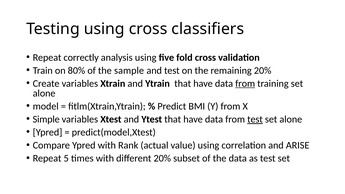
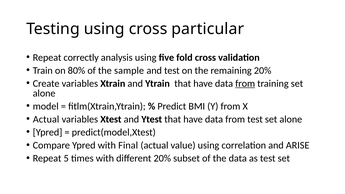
classifiers: classifiers -> particular (208, 29)
Simple: Simple -> Actual (46, 119)
test underline: present -> none (255, 119)
Rank: Rank -> Final (128, 145)
